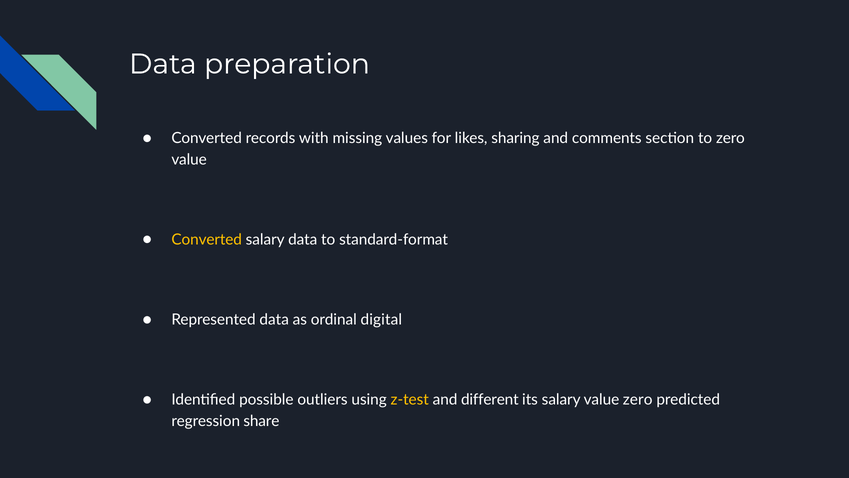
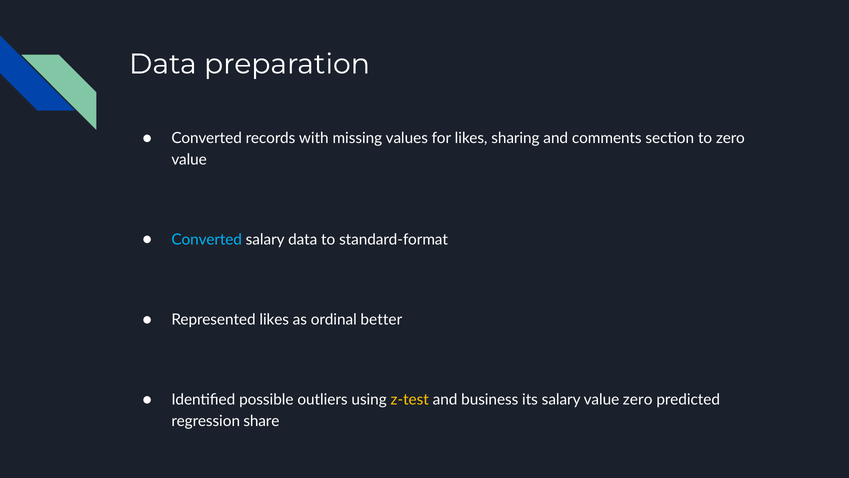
Converted colour: yellow -> light blue (207, 239)
Represented data: data -> likes (274, 319)
digital: digital -> better (381, 319)
different: different -> business (490, 400)
